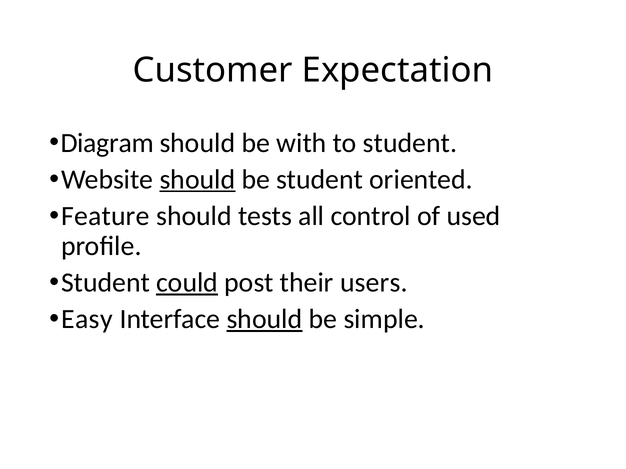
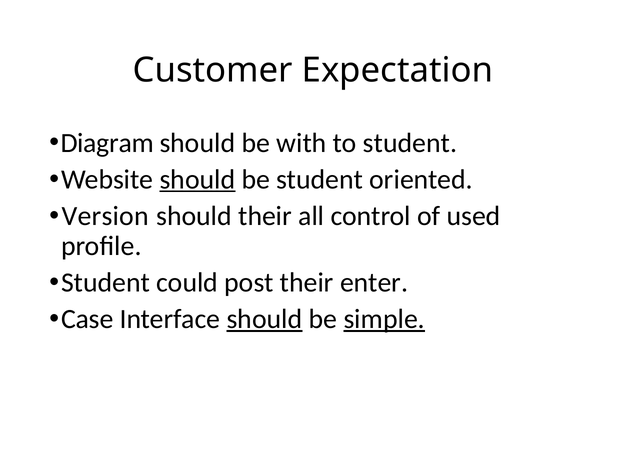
Feature: Feature -> Version (105, 216)
should tests: tests -> their (265, 216)
could underline: present -> none (187, 283)
users: users -> enter (374, 283)
Easy: Easy -> Case (87, 319)
simple underline: none -> present (384, 319)
